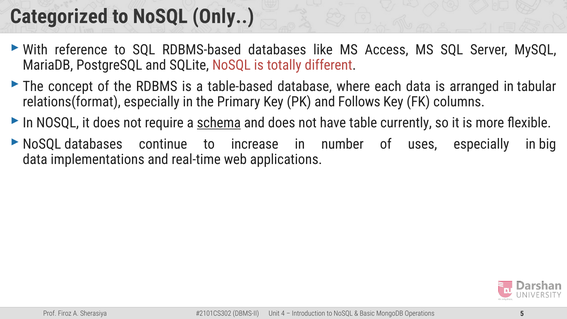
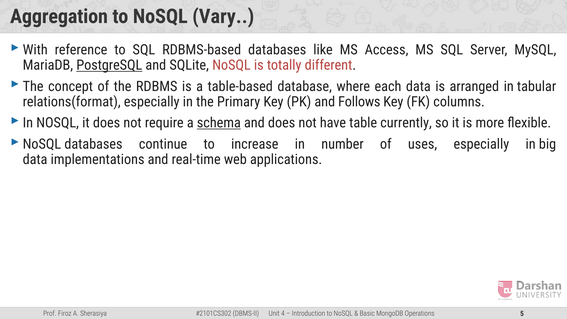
Categorized: Categorized -> Aggregation (59, 16)
Only: Only -> Vary (223, 16)
PostgreSQL underline: none -> present (109, 65)
